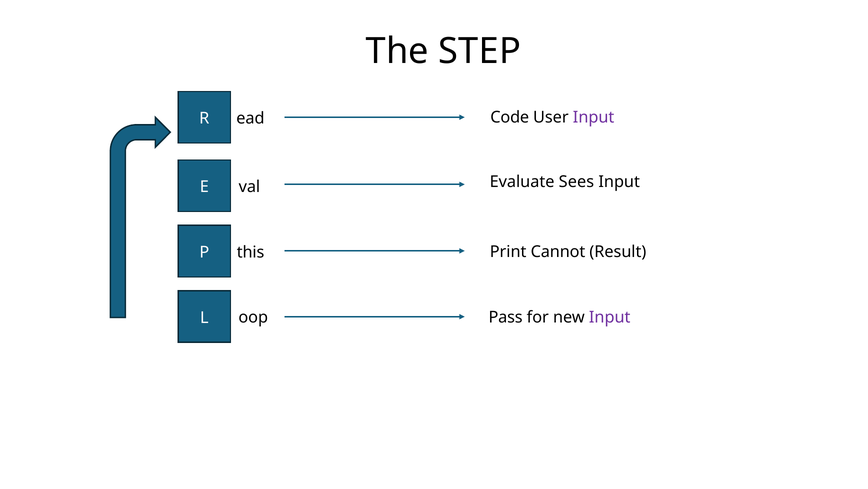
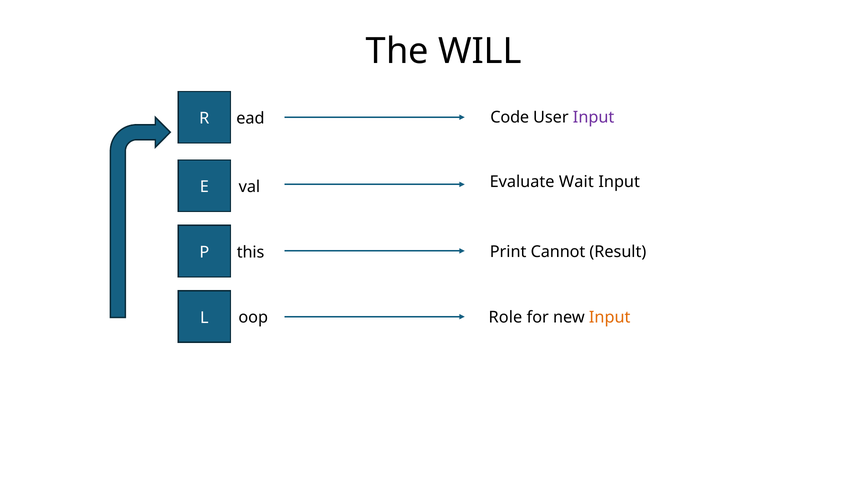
STEP: STEP -> WILL (480, 51)
Sees: Sees -> Wait (576, 182)
Pass: Pass -> Role (505, 317)
Input colour: purple -> orange (610, 317)
